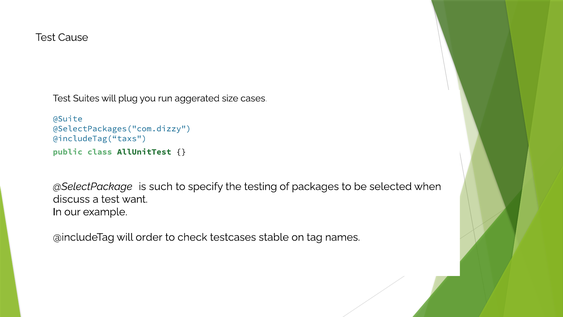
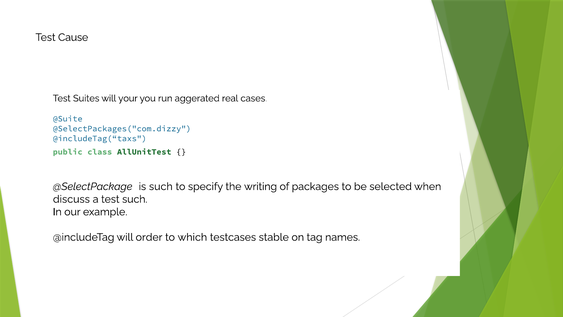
plug: plug -> your (128, 98)
size: size -> real (230, 98)
testing: testing -> writing (261, 186)
test want: want -> such (135, 199)
check: check -> which (192, 237)
